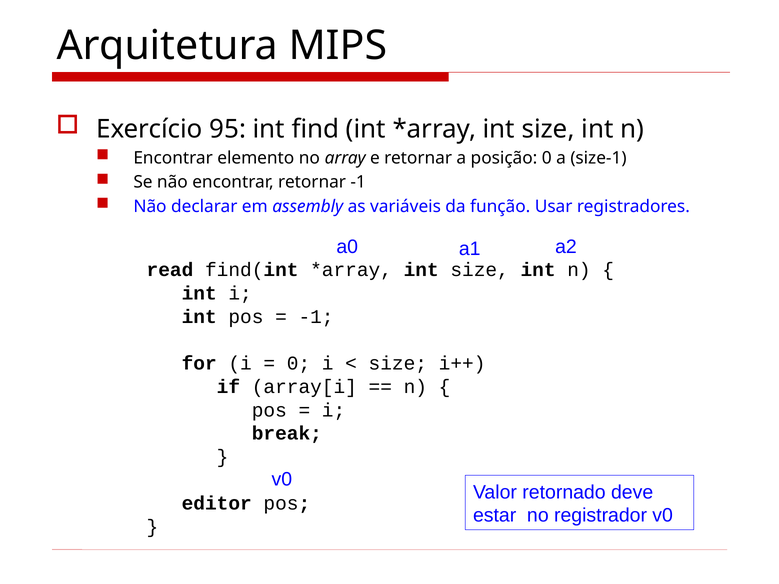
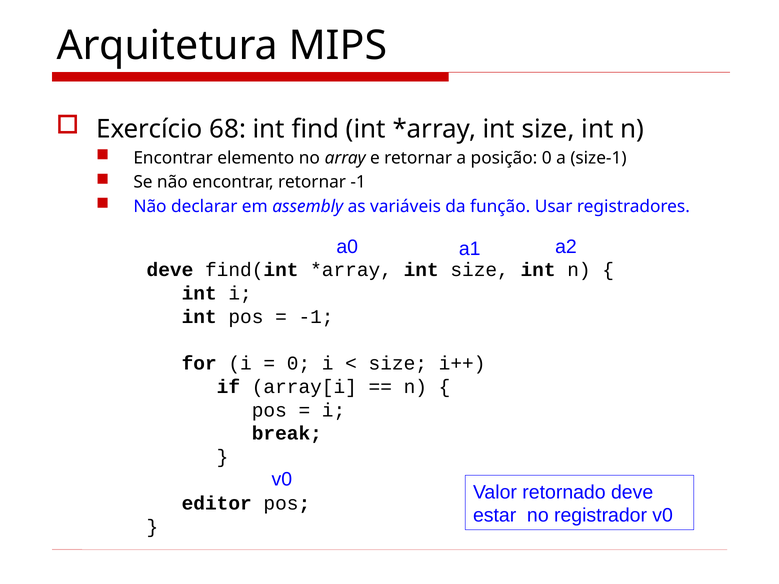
95: 95 -> 68 (228, 129)
read: read -> deve (170, 270)
